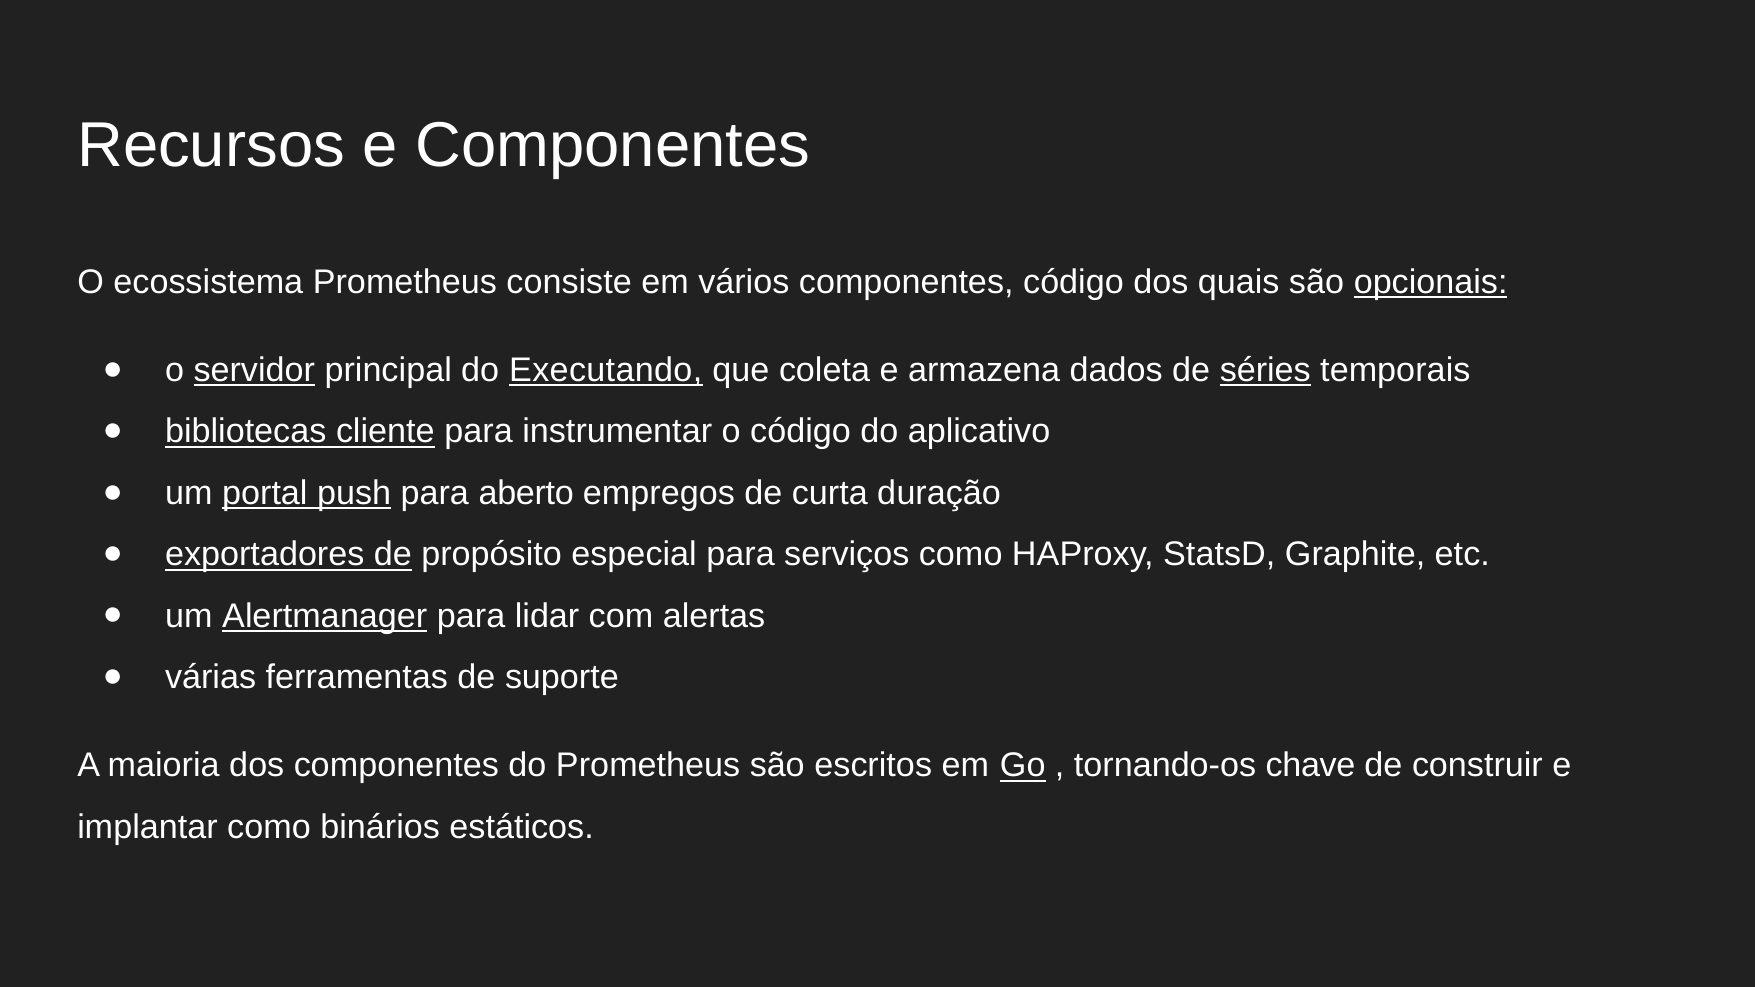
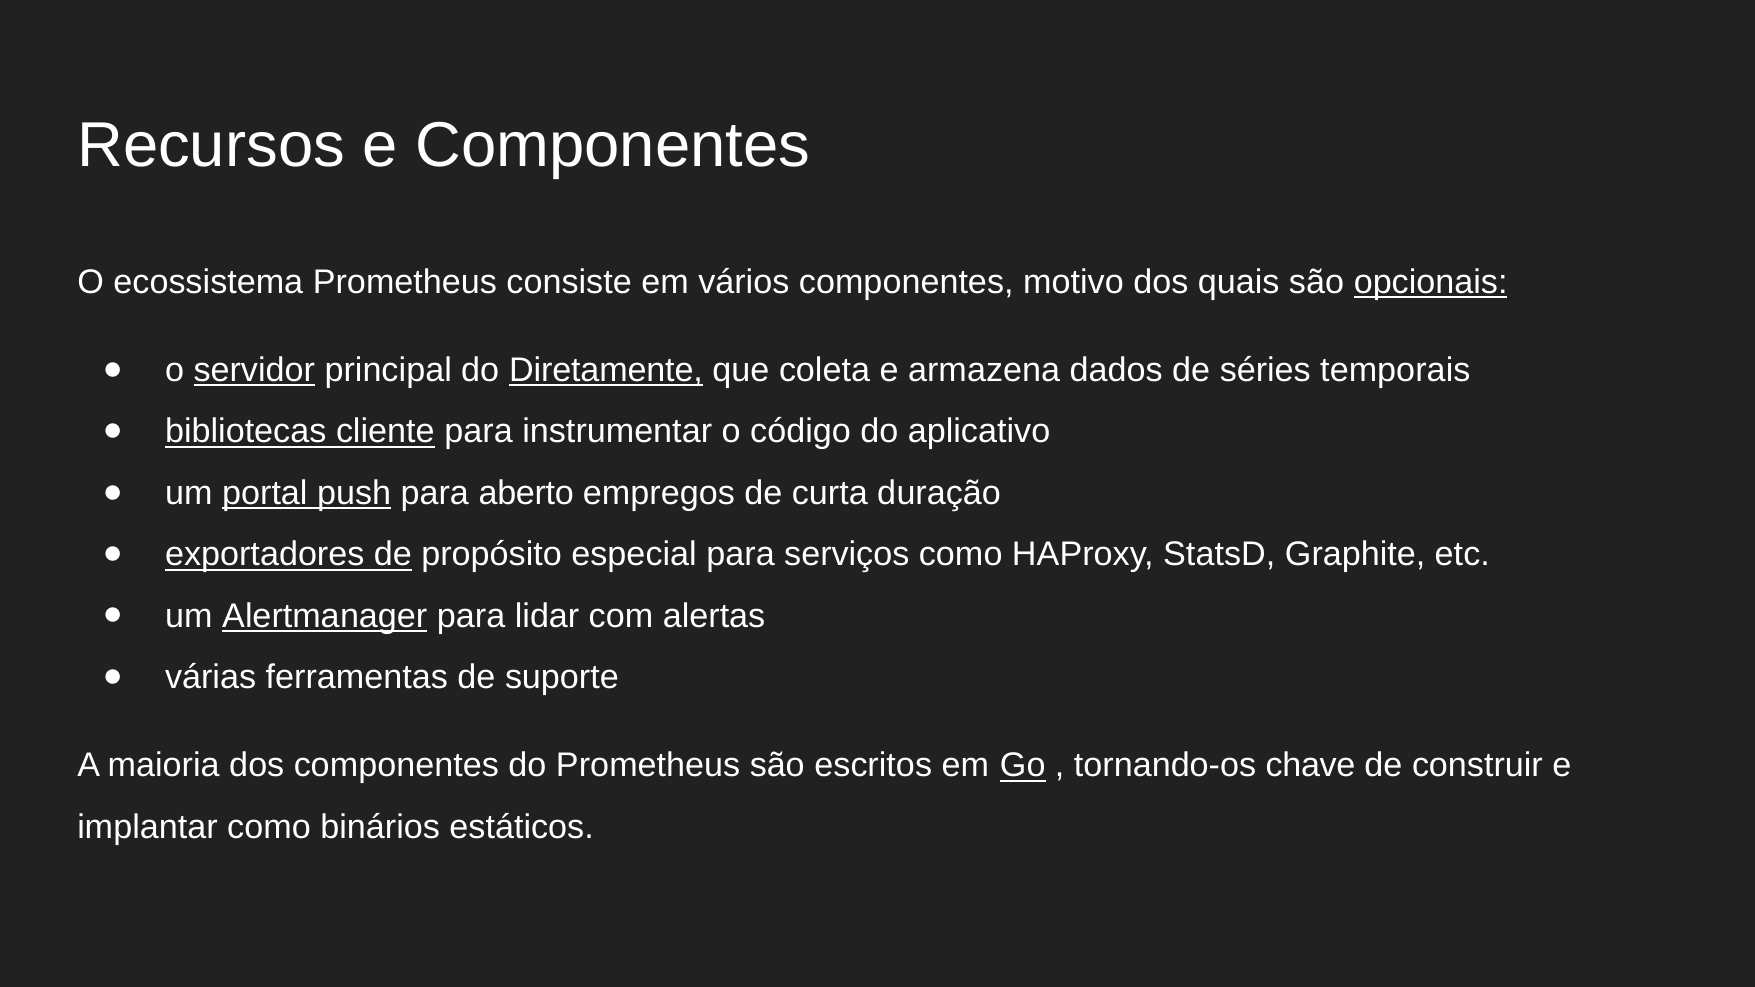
componentes código: código -> motivo (1073, 282)
Executando: Executando -> Diretamente (606, 370)
séries underline: present -> none (1265, 370)
